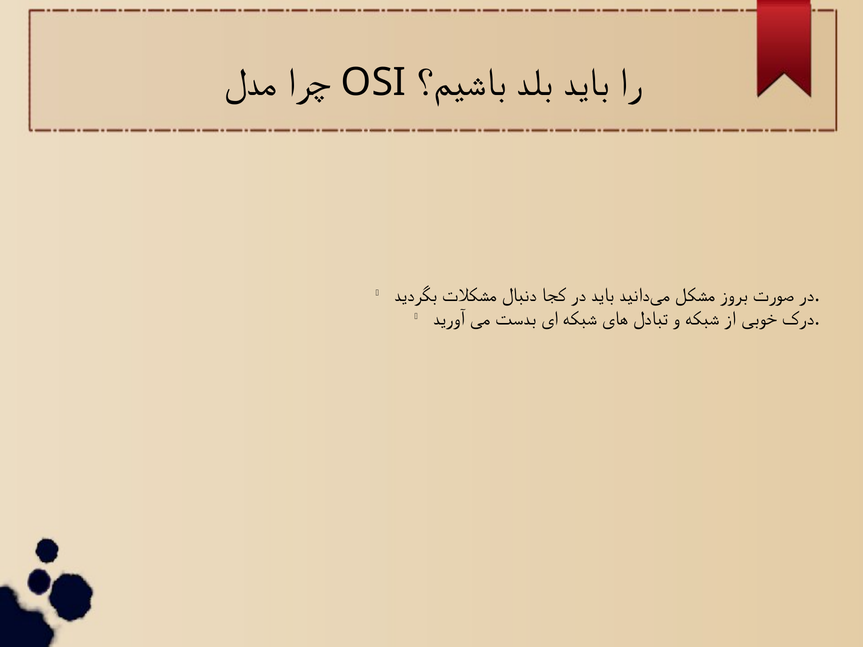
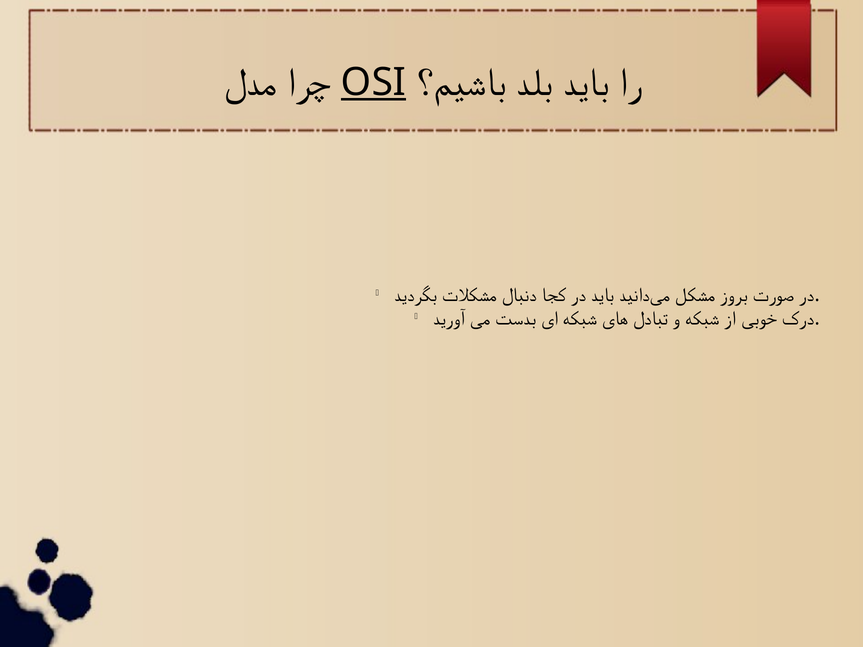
OSI underline: none -> present (374, 83)
